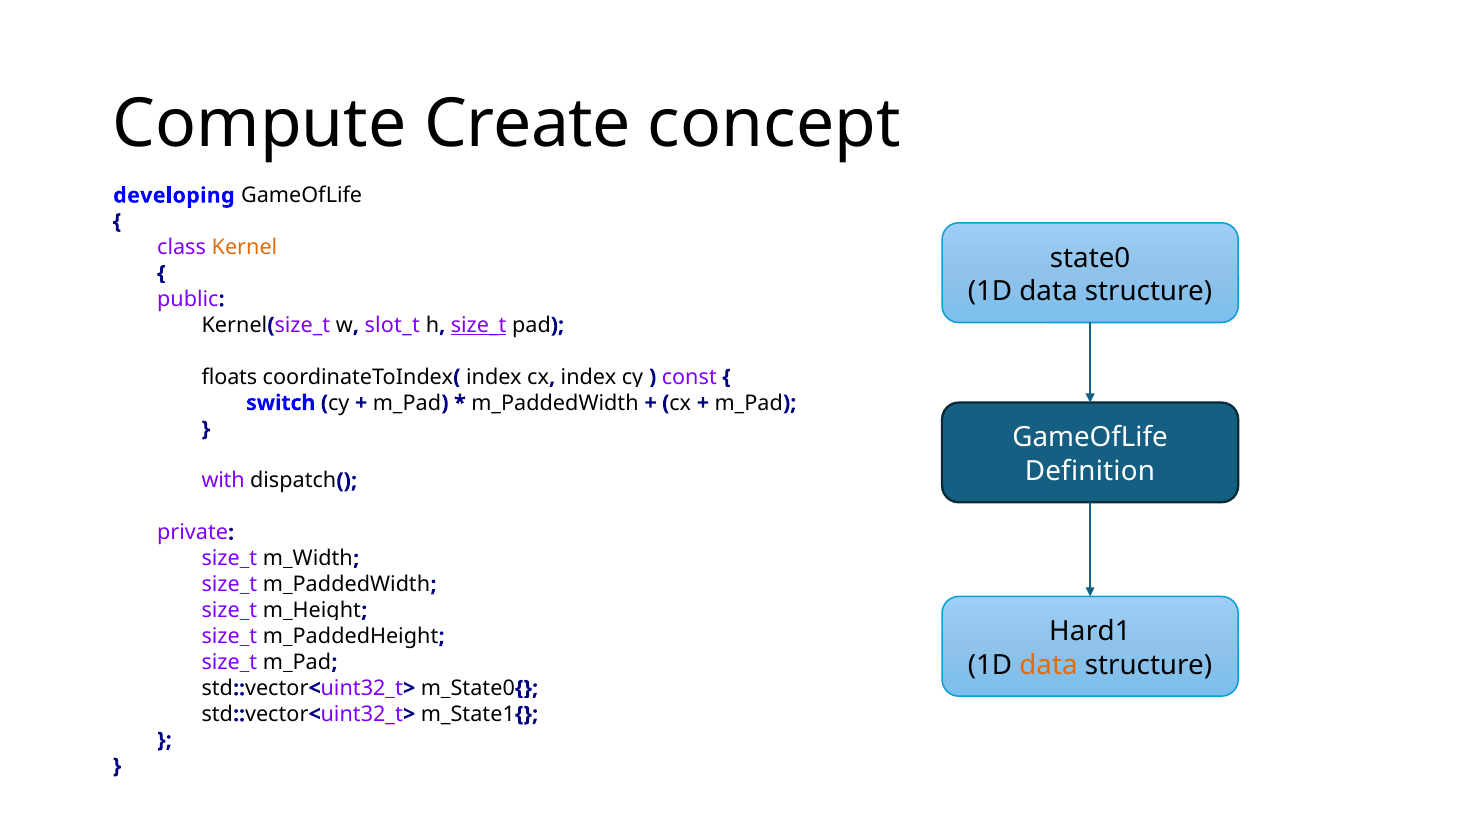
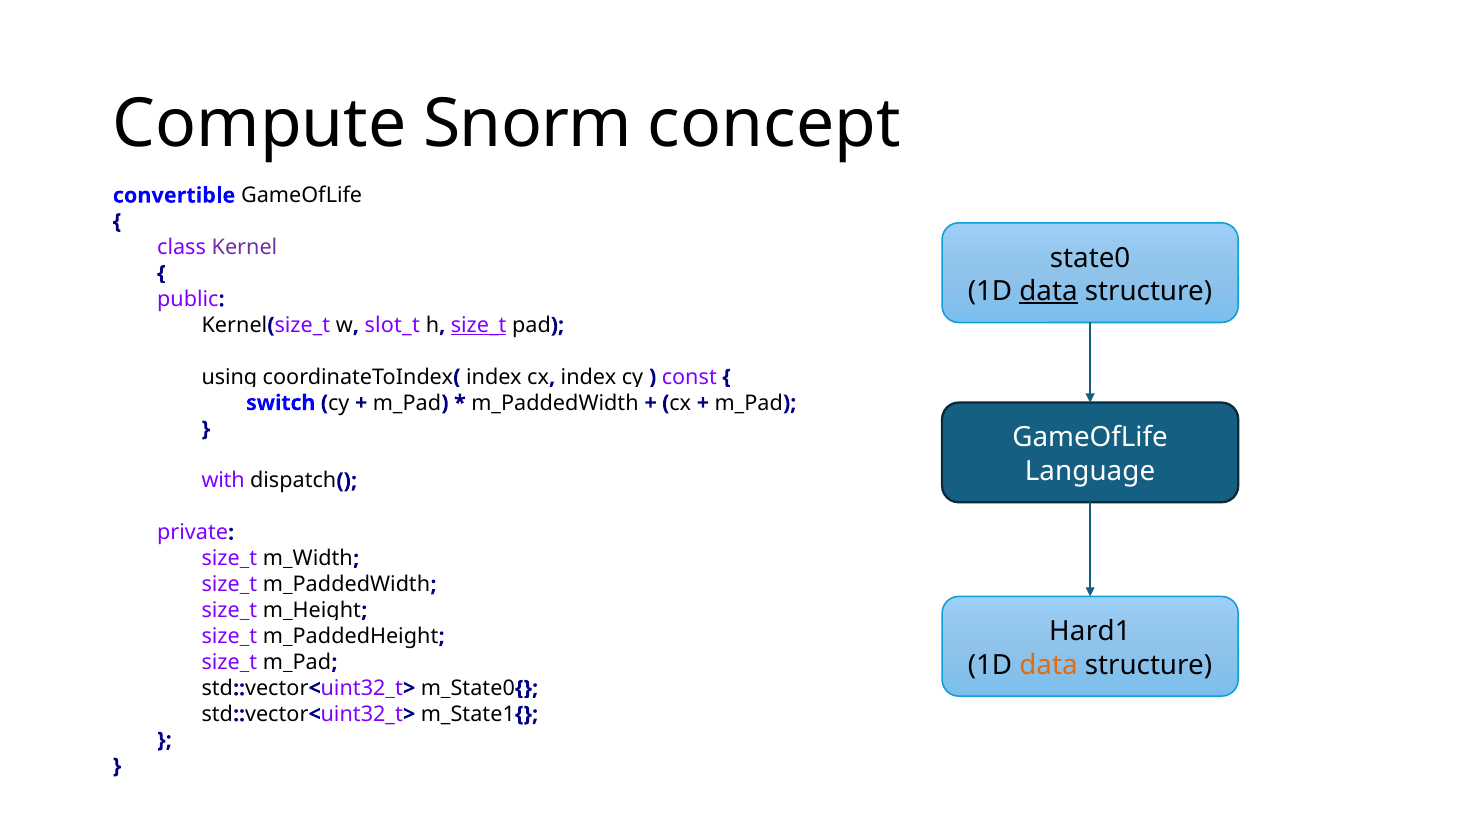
Create: Create -> Snorm (528, 124)
developing: developing -> convertible (174, 196)
Kernel colour: orange -> purple (244, 247)
data underline: none -> present (1049, 291)
floats: floats -> using (229, 377)
Definition: Definition -> Language (1090, 471)
